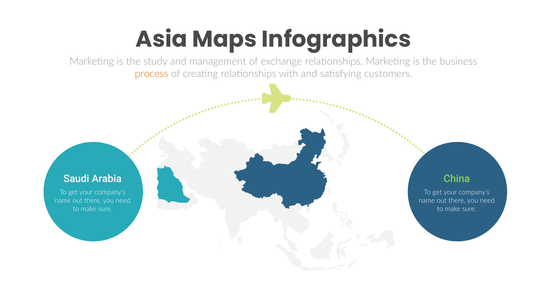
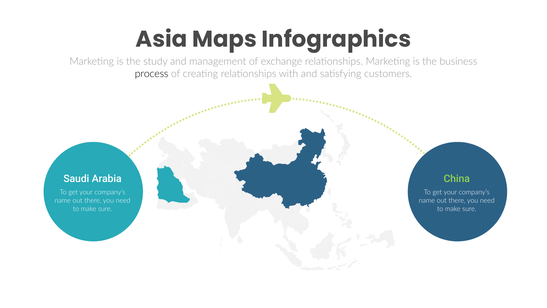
process colour: orange -> black (152, 74)
